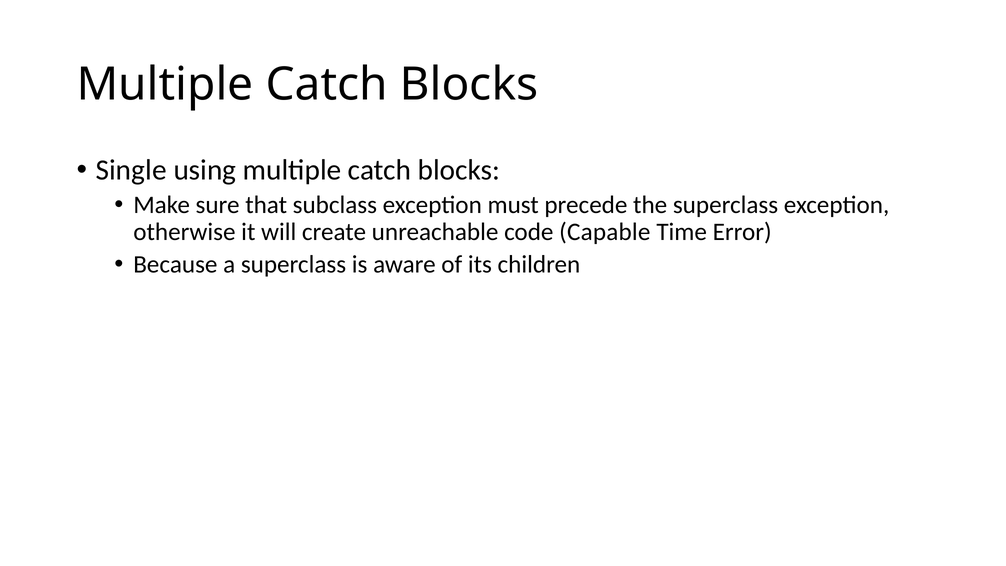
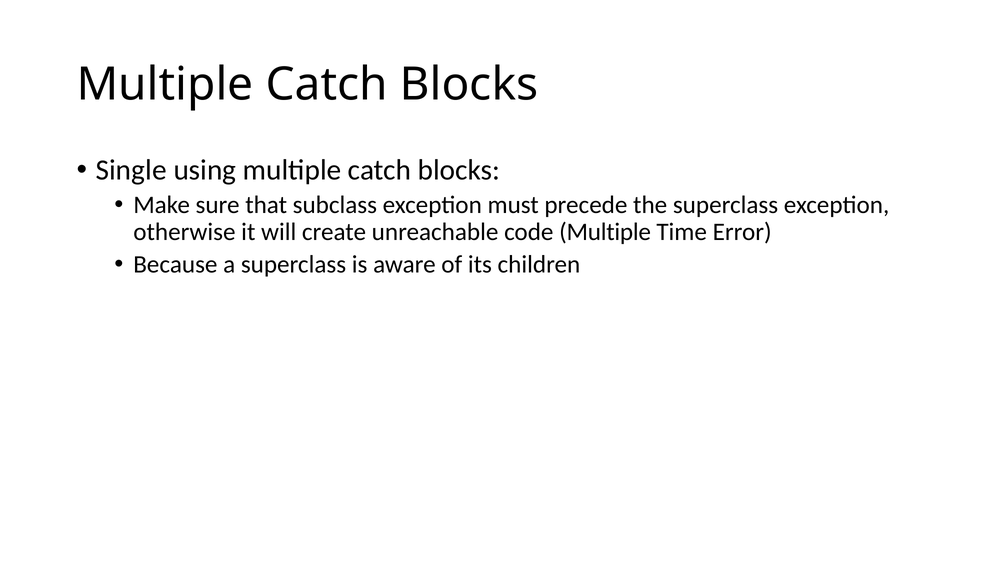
code Capable: Capable -> Multiple (605, 232)
